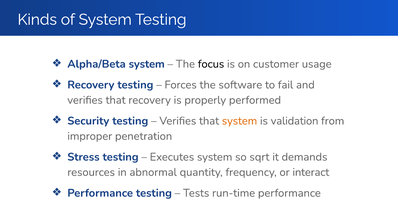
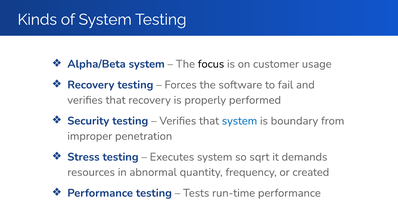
system colour: orange -> blue (240, 121)
validation: validation -> boundary (294, 121)
interact: interact -> created (311, 172)
